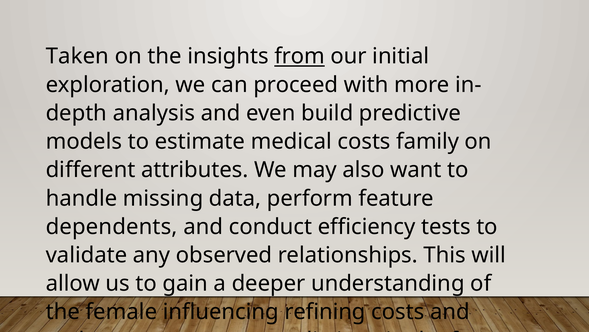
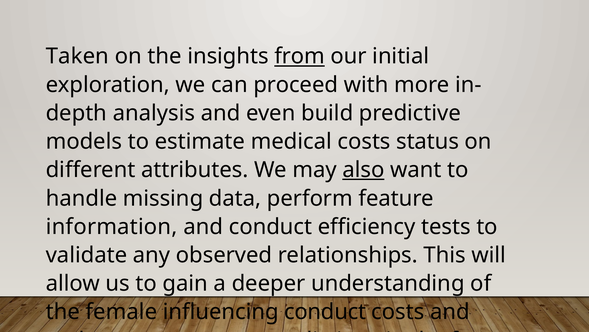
family: family -> status (428, 141)
also underline: none -> present (363, 170)
dependents: dependents -> information (112, 226)
influencing refining: refining -> conduct (325, 311)
